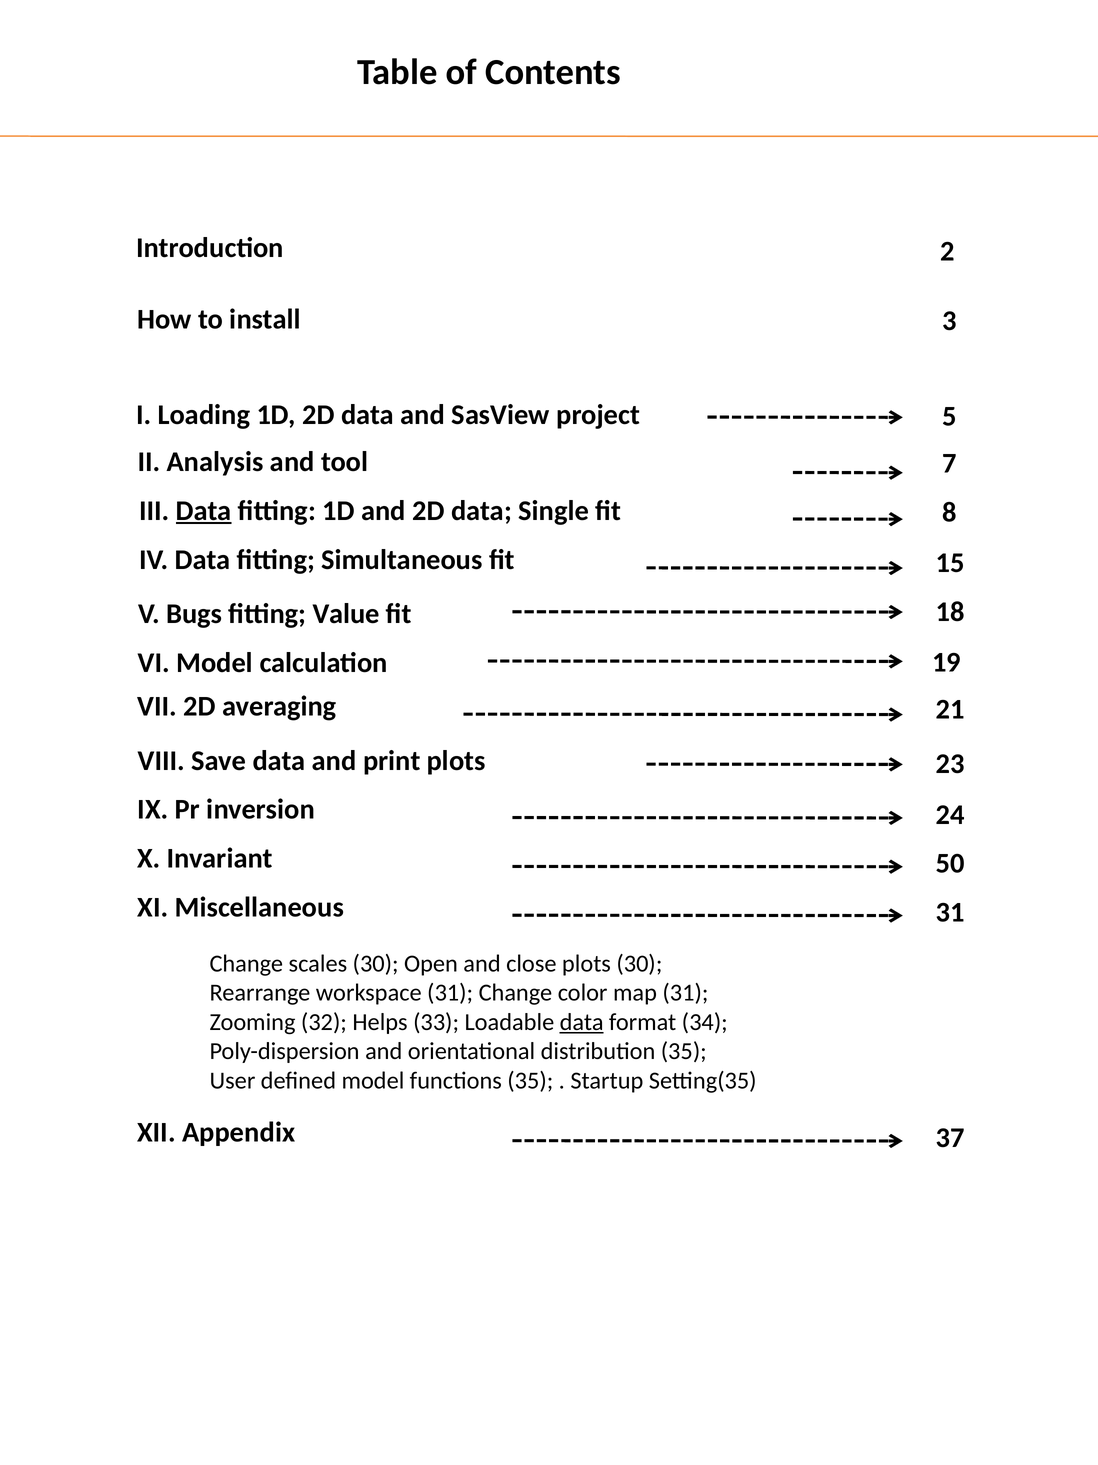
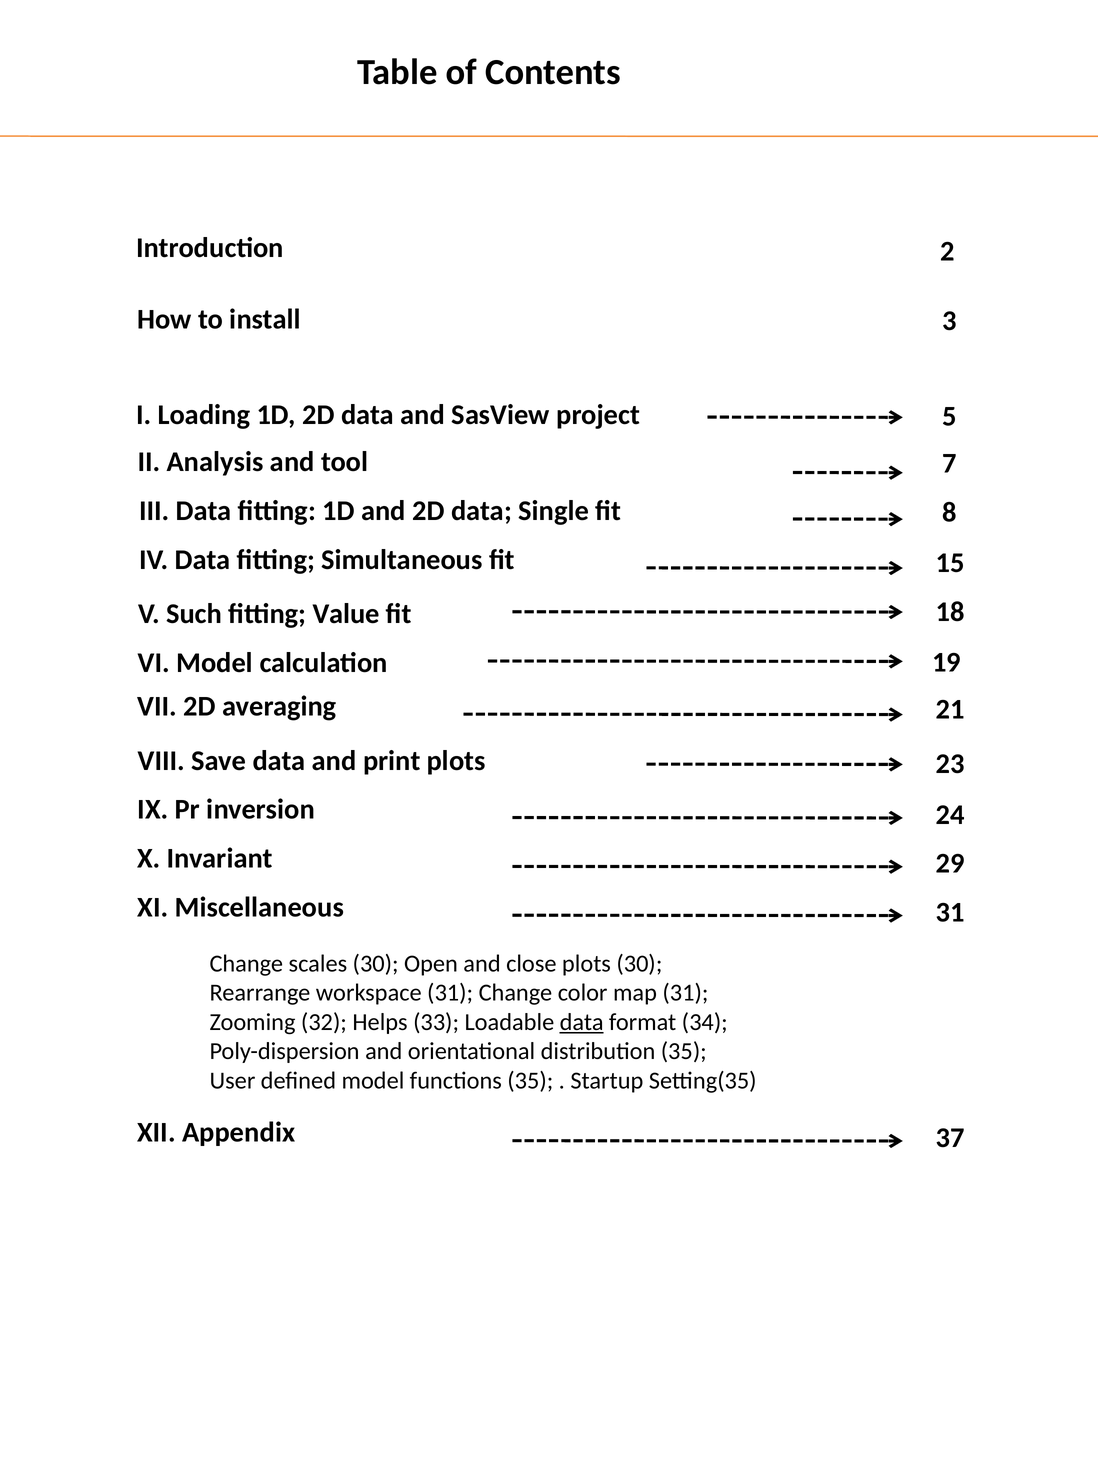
Data underline: present -> none (204, 510)
Bugs: Bugs -> Such (194, 613)
50: 50 -> 29 (950, 863)
